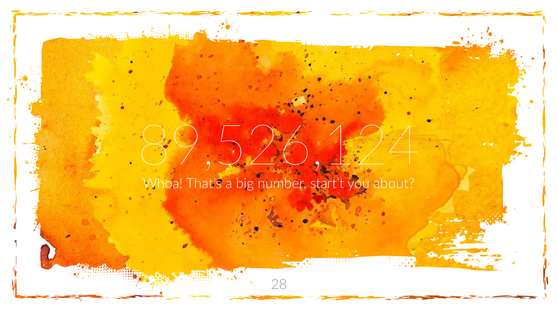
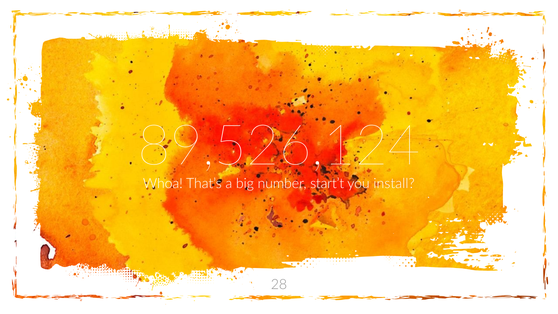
about: about -> install (394, 184)
